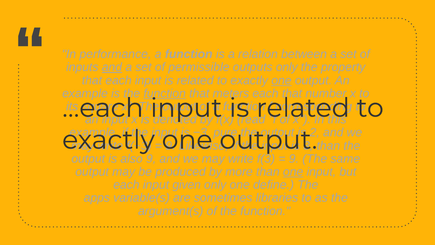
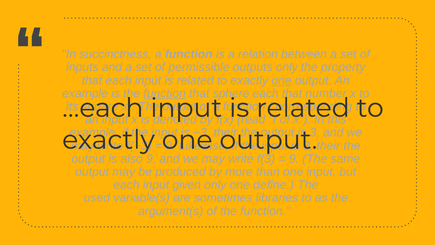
performance: performance -> succinctness (115, 54)
and underline: present -> none (112, 67)
meters: meters -> sphere (231, 93)
pure: pure -> their (225, 132)
2: 2 -> 3 (315, 132)
than: than -> their (328, 146)
one underline: present -> none (293, 172)
apps: apps -> used (97, 198)
